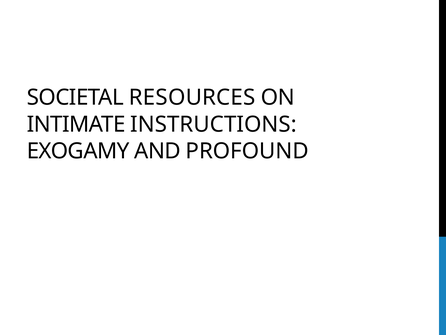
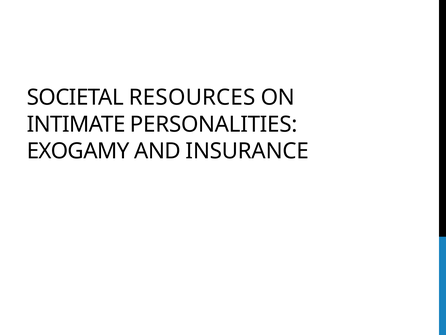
INSTRUCTIONS: INSTRUCTIONS -> PERSONALITIES (214, 124)
PROFOUND: PROFOUND -> INSURANCE (247, 151)
